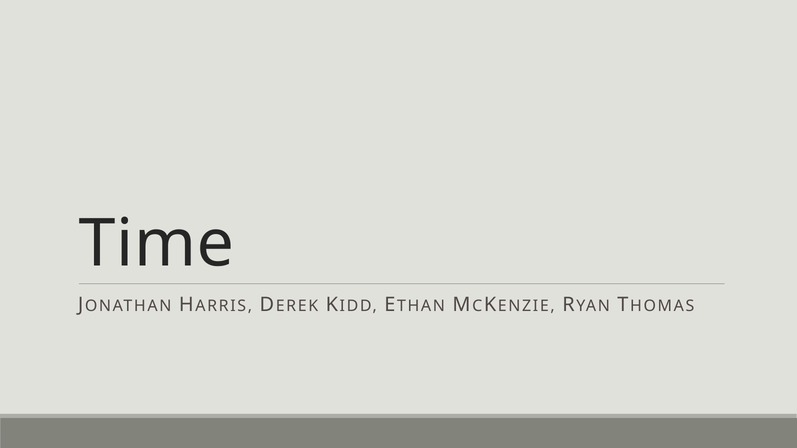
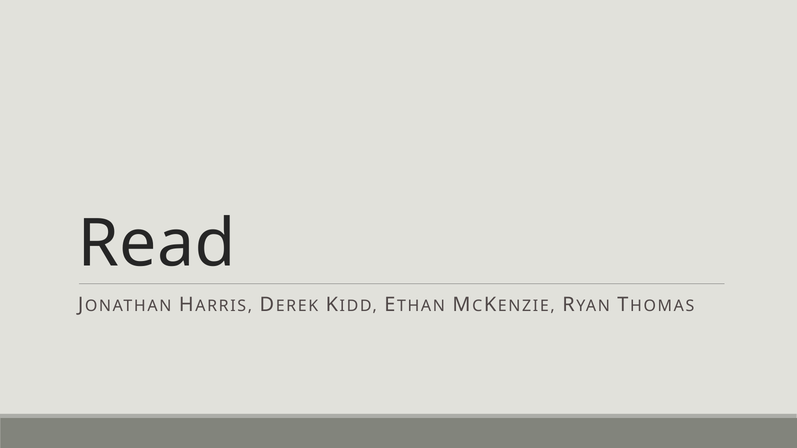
Time: Time -> Read (157, 244)
